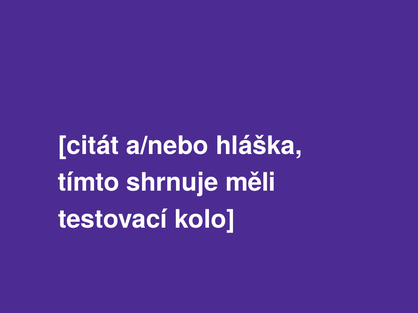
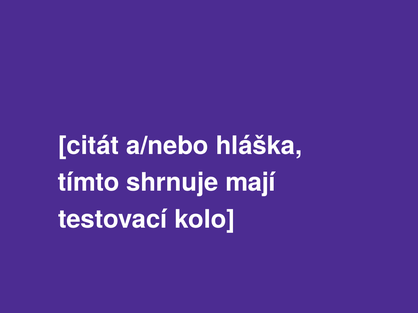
měli: měli -> mají (251, 183)
